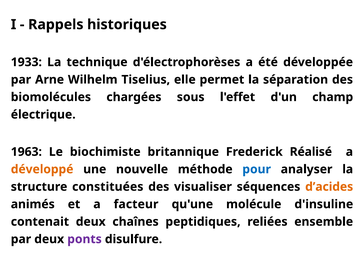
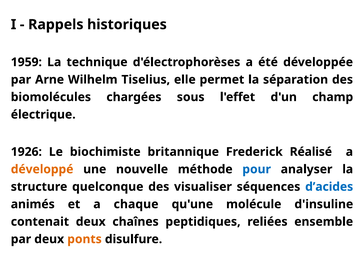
1933: 1933 -> 1959 (26, 62)
1963: 1963 -> 1926 (26, 152)
constituées: constituées -> quelconque (108, 187)
d’acides colour: orange -> blue (329, 187)
facteur: facteur -> chaque (136, 204)
ponts colour: purple -> orange (85, 239)
